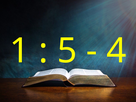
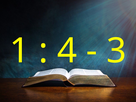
5: 5 -> 4 (67, 51)
4: 4 -> 3 (116, 51)
